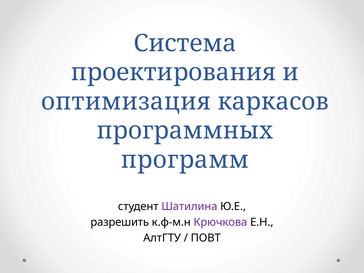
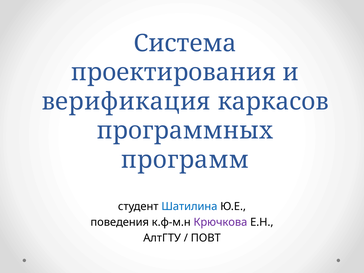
оптимизация: оптимизация -> верификация (126, 102)
Шатилина colour: purple -> blue (189, 206)
разрешить: разрешить -> поведения (120, 222)
